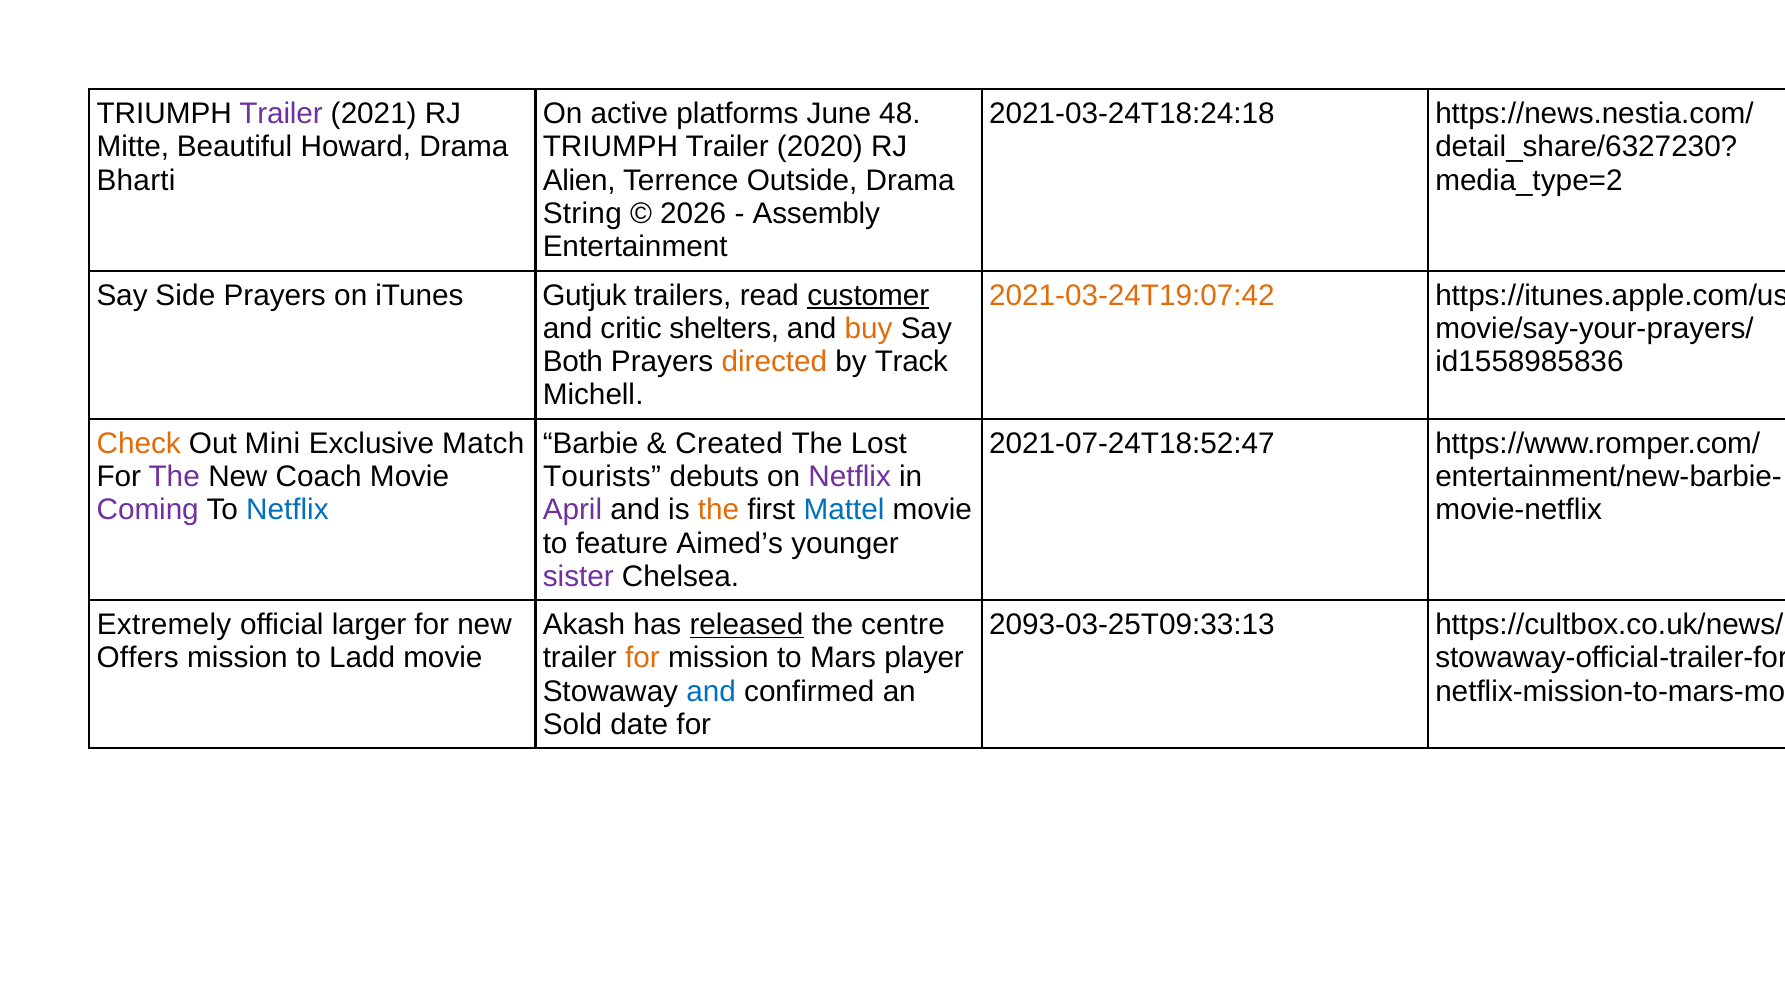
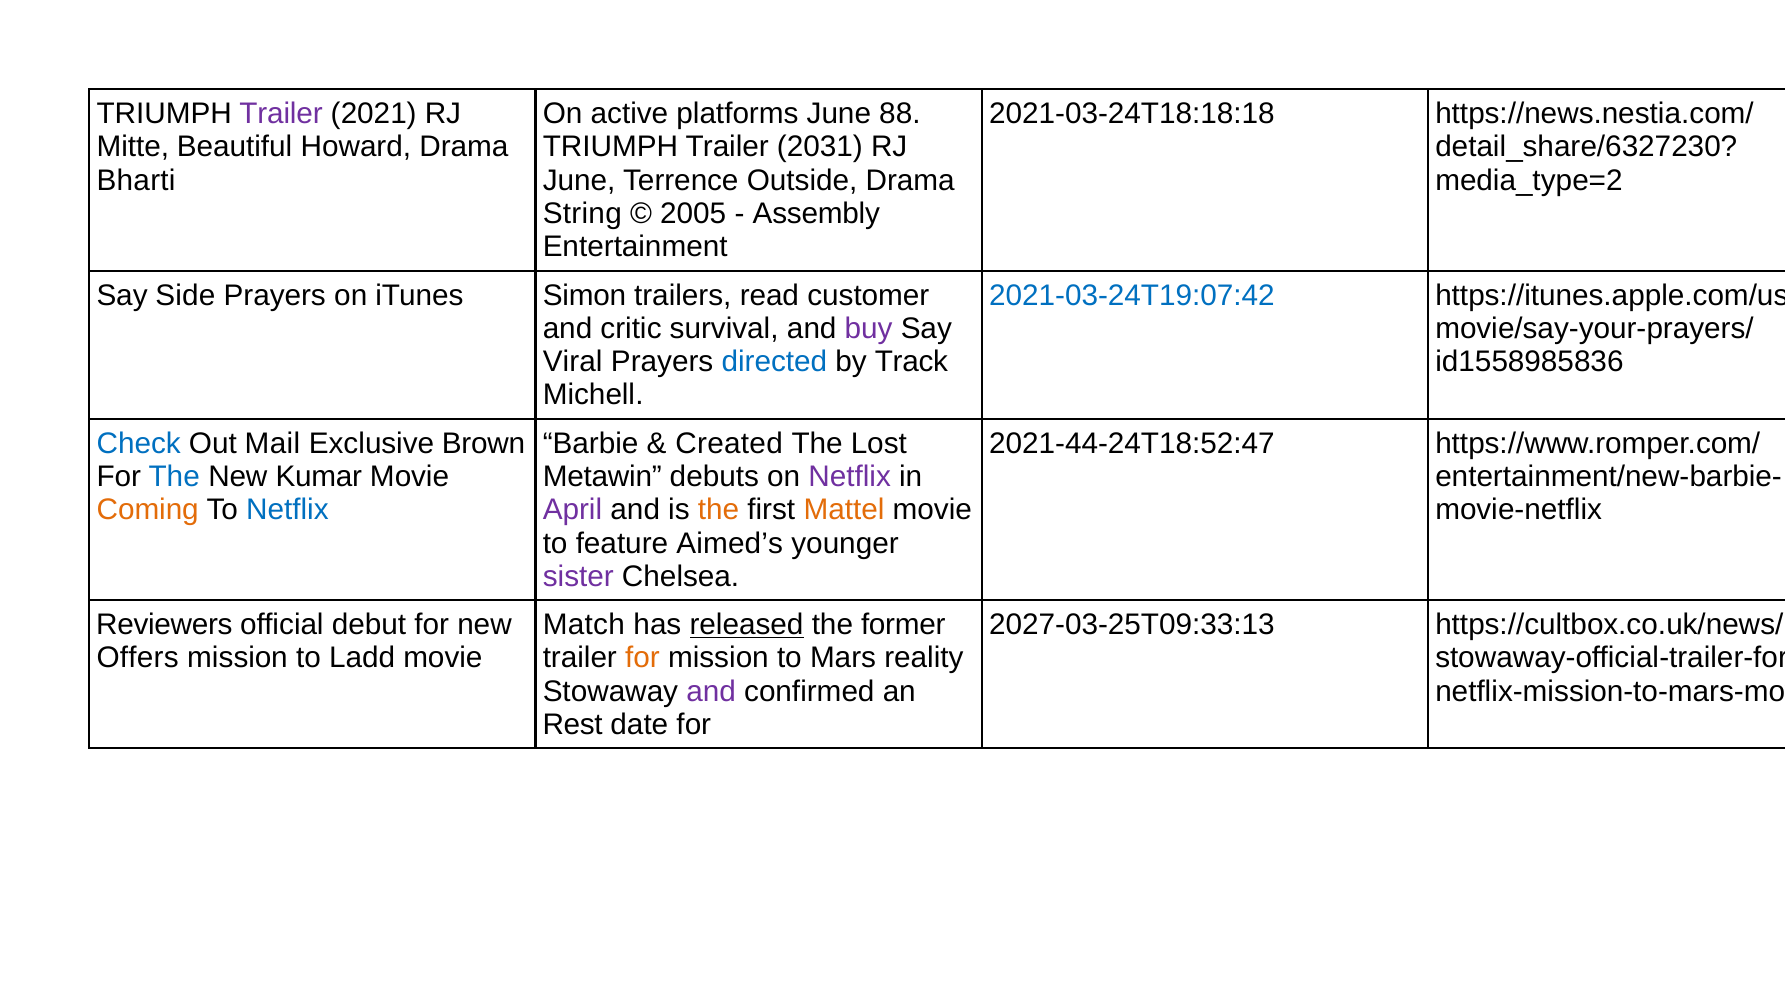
48: 48 -> 88 (900, 114)
2021-03-24T18:24:18: 2021-03-24T18:24:18 -> 2021-03-24T18:18:18 (1132, 114)
2020: 2020 -> 2031 (820, 147)
Alien: Alien -> June (579, 180)
2026: 2026 -> 2005 (693, 214)
Gutjuk: Gutjuk -> Simon (585, 295)
customer underline: present -> none (868, 295)
2021-03-24T19:07:42 colour: orange -> blue (1132, 295)
shelters: shelters -> survival (724, 329)
buy colour: orange -> purple (869, 329)
Both: Both -> Viral (573, 362)
directed colour: orange -> blue (774, 362)
Check colour: orange -> blue (139, 443)
Mini: Mini -> Mail (272, 443)
Match: Match -> Brown (484, 443)
2021-07-24T18:52:47: 2021-07-24T18:52:47 -> 2021-44-24T18:52:47 (1132, 443)
The colour: purple -> blue (174, 477)
Coach: Coach -> Kumar (319, 477)
Tourists: Tourists -> Metawin (602, 477)
Coming colour: purple -> orange (148, 510)
Mattel colour: blue -> orange (844, 510)
Extremely: Extremely -> Reviewers (164, 625)
larger: larger -> debut (369, 625)
Akash: Akash -> Match (584, 625)
centre: centre -> former (903, 625)
2093-03-25T09:33:13: 2093-03-25T09:33:13 -> 2027-03-25T09:33:13 (1132, 625)
player: player -> reality (924, 658)
and colour: blue -> purple (711, 691)
Sold: Sold -> Rest (573, 725)
